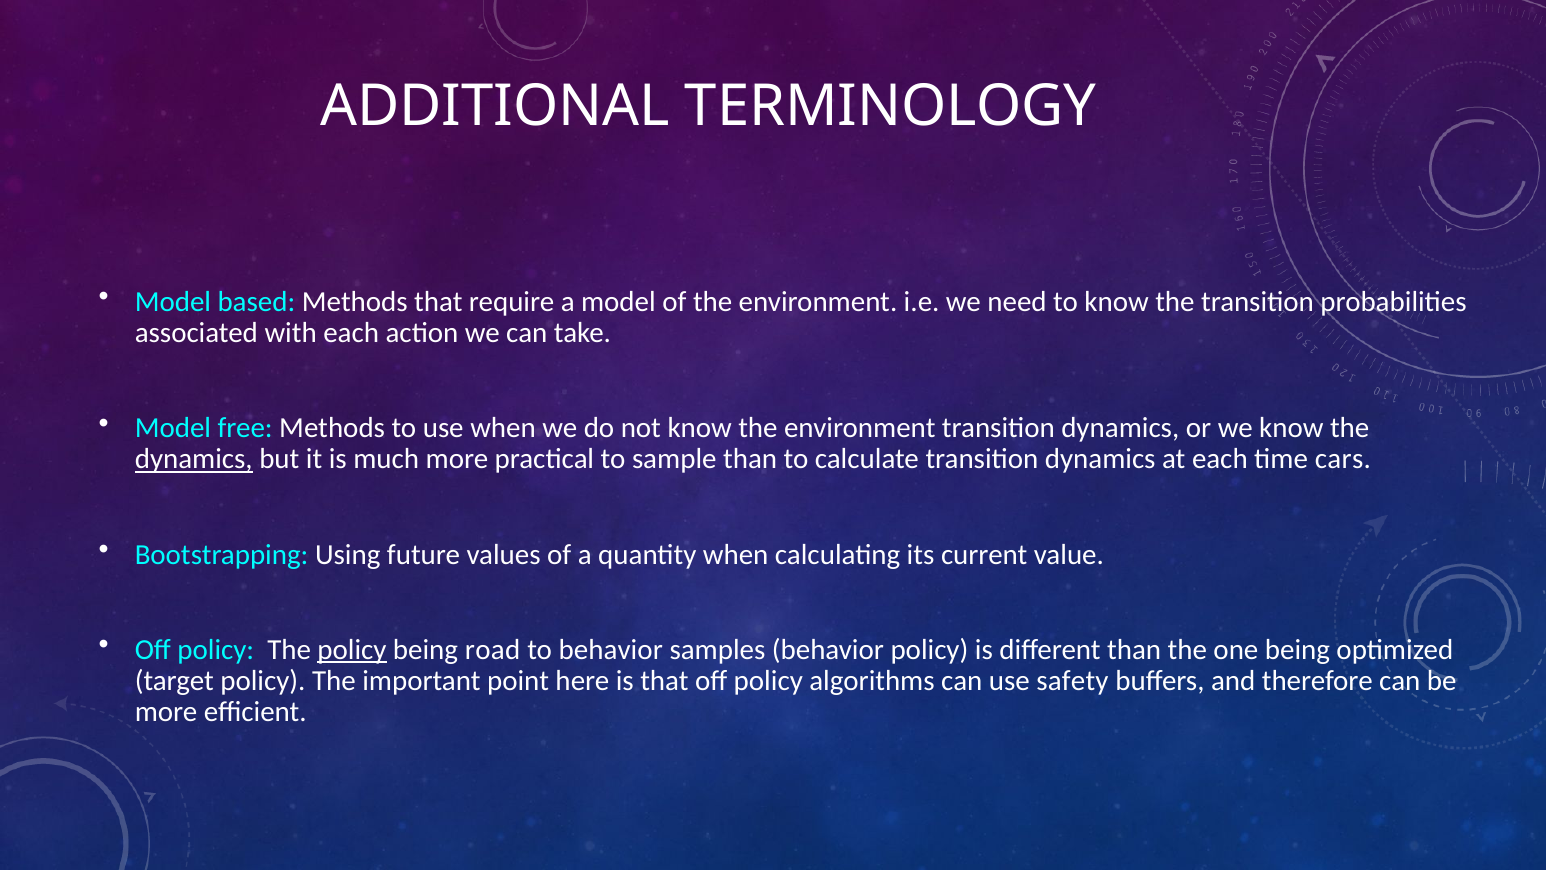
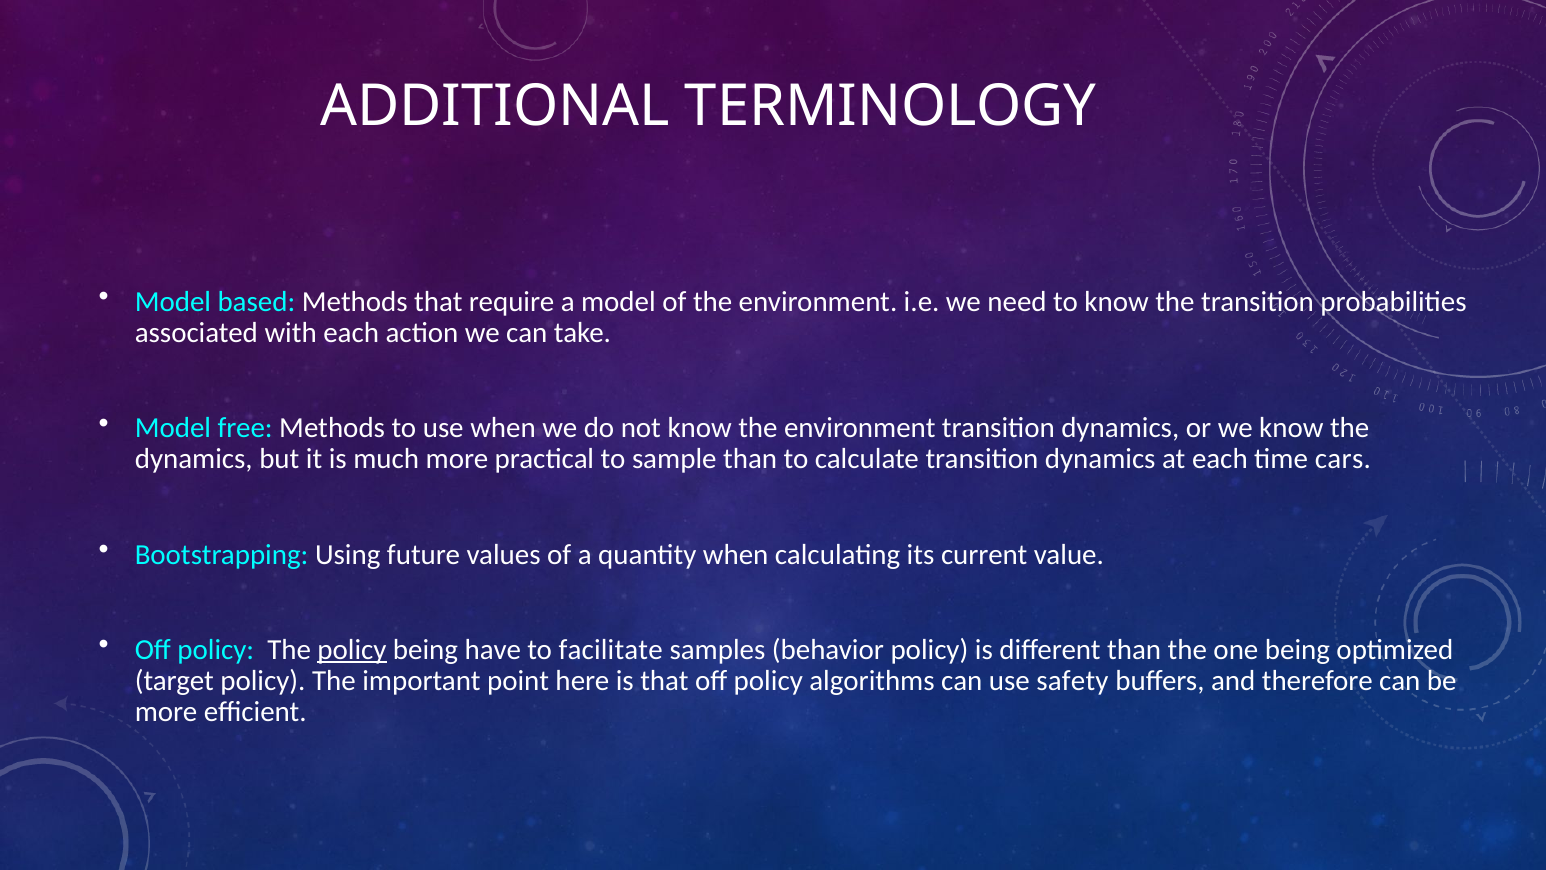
dynamics underline: present -> none (194, 459)
road: road -> have (493, 649)
to behavior: behavior -> facilitate (611, 649)
